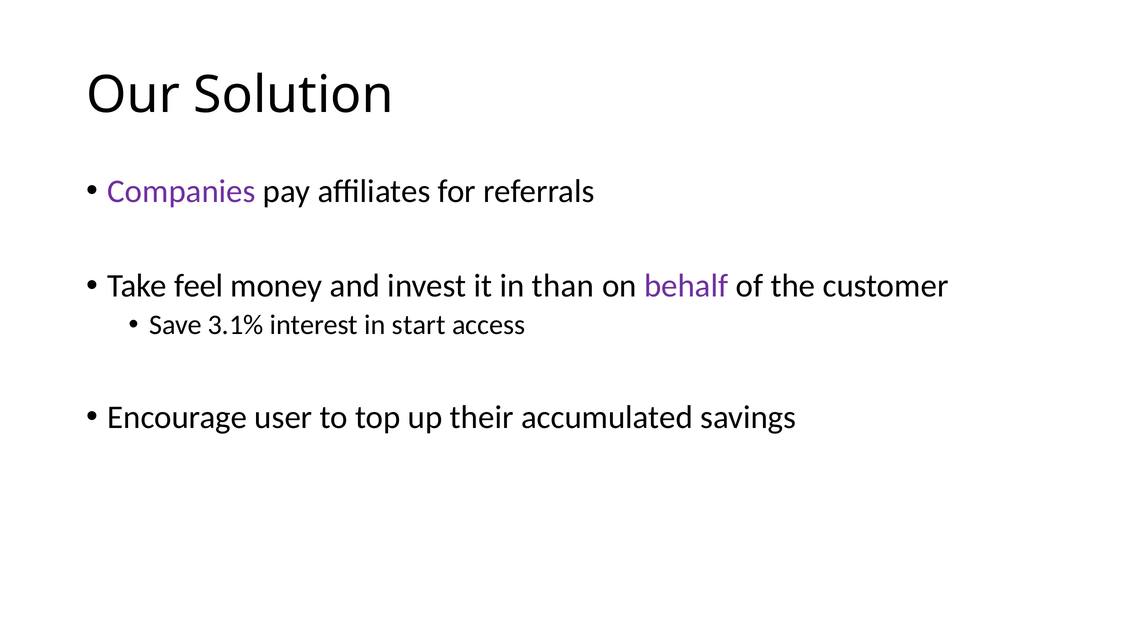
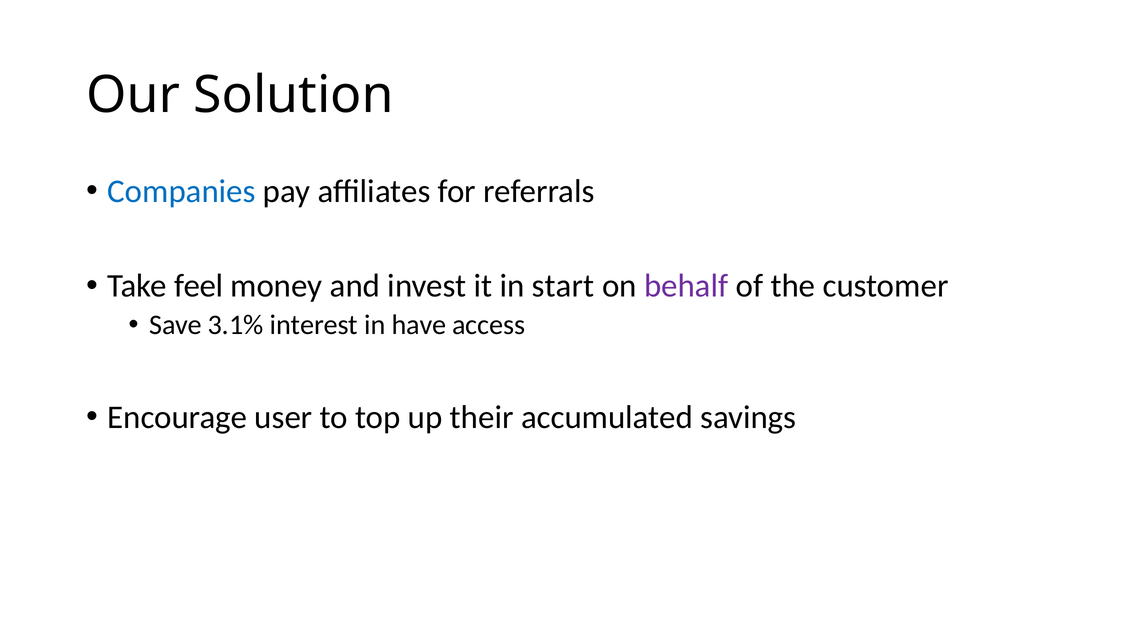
Companies colour: purple -> blue (181, 191)
than: than -> start (563, 286)
start: start -> have (419, 325)
